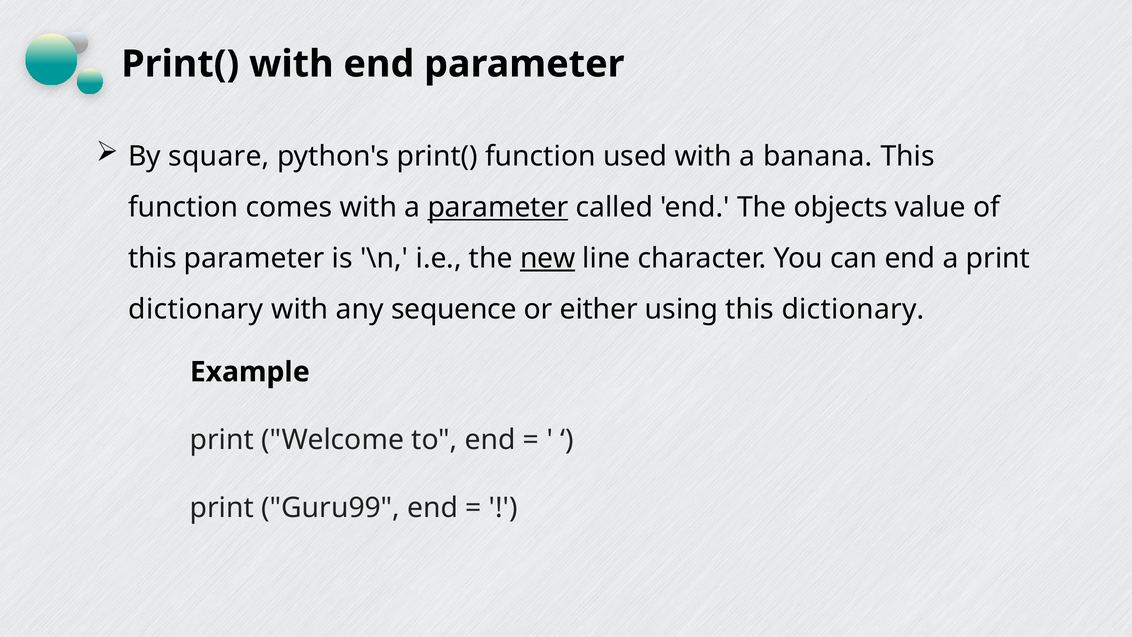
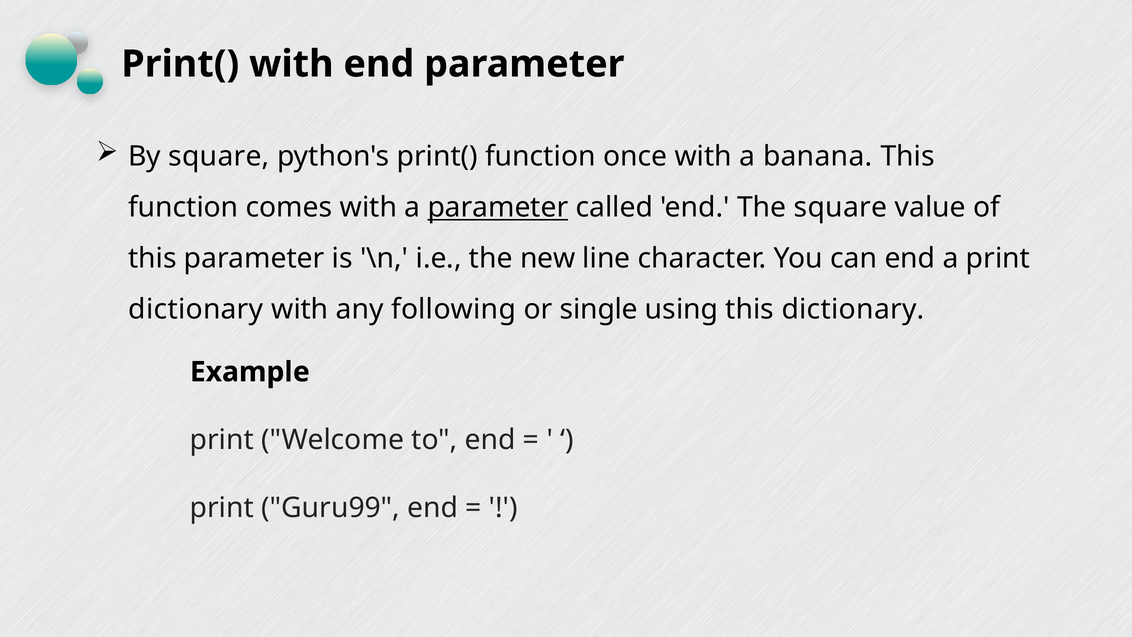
used: used -> once (635, 156)
The objects: objects -> square (840, 207)
new underline: present -> none (548, 258)
sequence: sequence -> following (454, 309)
either: either -> single (599, 309)
